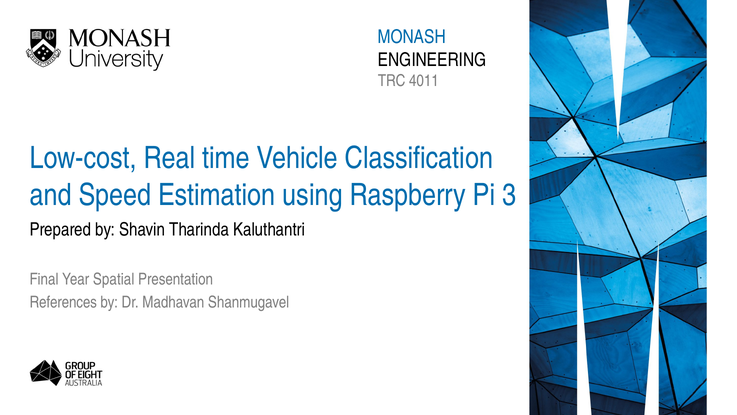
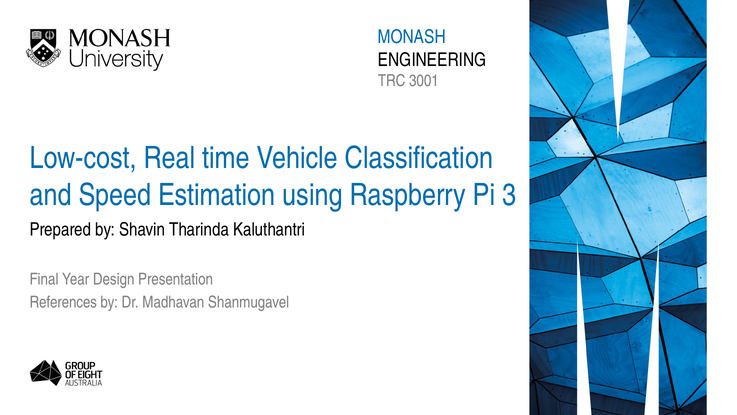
4011: 4011 -> 3001 (424, 81)
Spatial: Spatial -> Design (114, 279)
